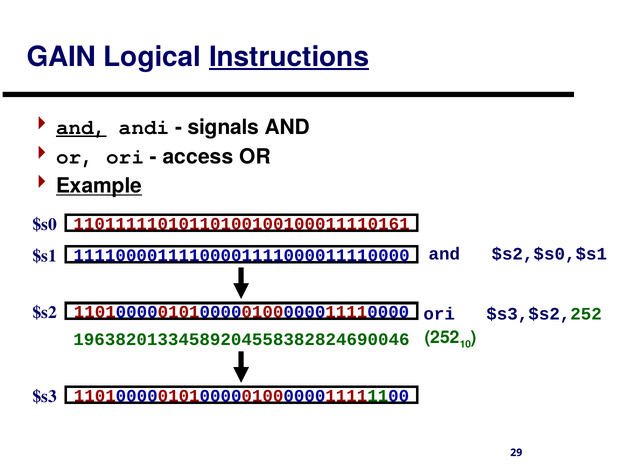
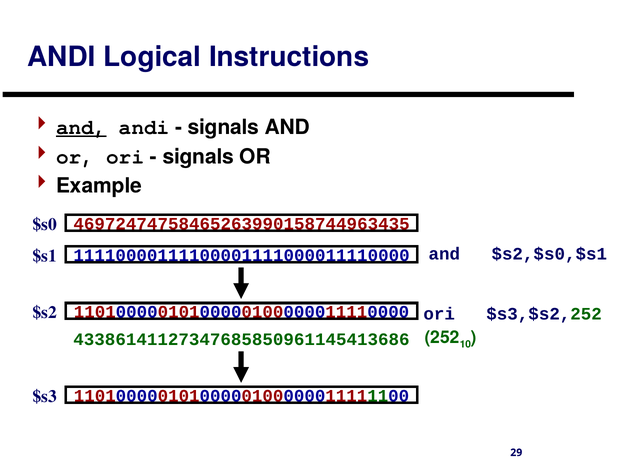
GAIN: GAIN -> ANDI (61, 57)
Instructions underline: present -> none (289, 57)
access: access -> signals (198, 157)
Example underline: present -> none (99, 186)
11011111010110100100100011110161: 11011111010110100100100011110161 -> 46972474758465263990158744963435 (242, 224)
19638201334589204558382824690046: 19638201334589204558382824690046 -> 43386141127347685850961145413686 (241, 339)
